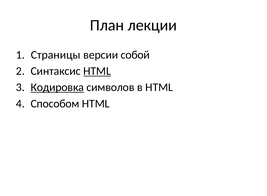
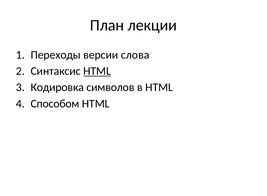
Страницы: Страницы -> Переходы (56, 55)
собой: собой -> слова (135, 55)
Кодировка underline: present -> none (57, 87)
